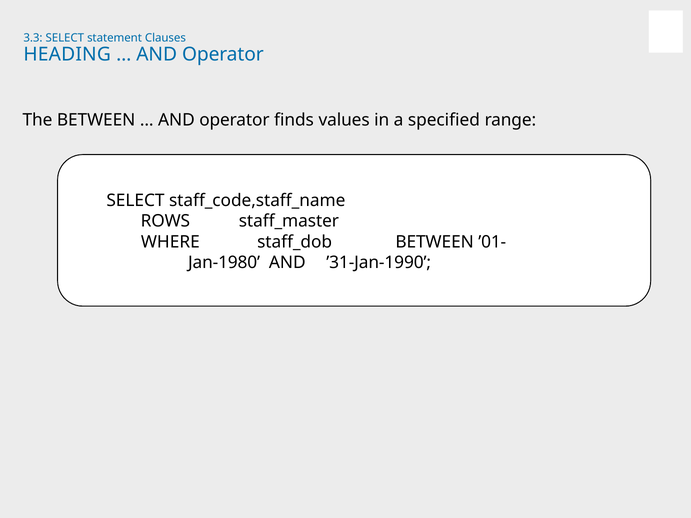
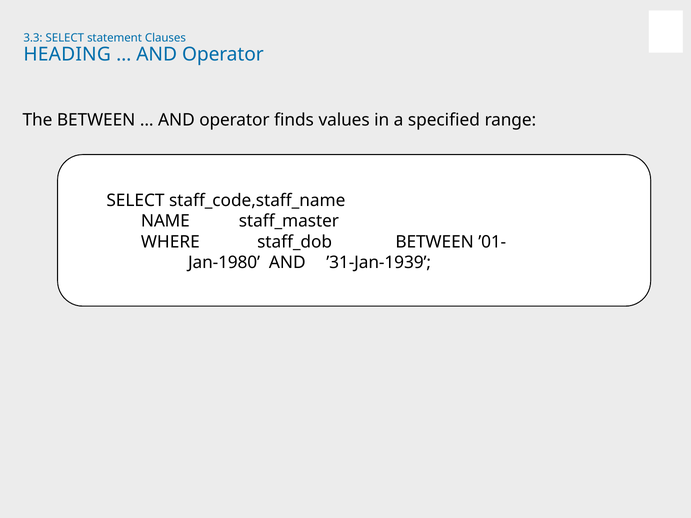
ROWS: ROWS -> NAME (165, 221)
’31-Jan-1990: ’31-Jan-1990 -> ’31-Jan-1939 (379, 263)
